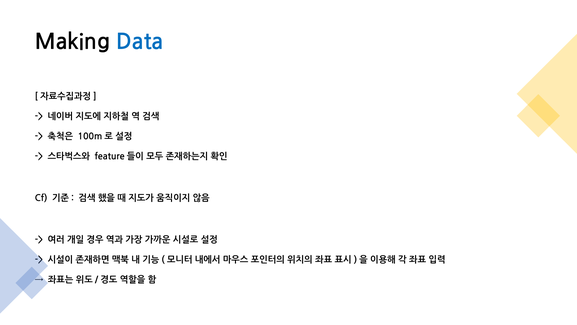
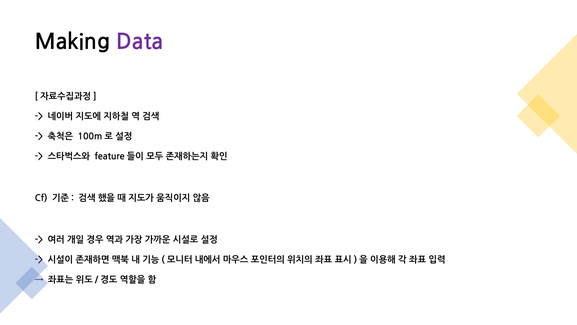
Data colour: blue -> purple (140, 42)
